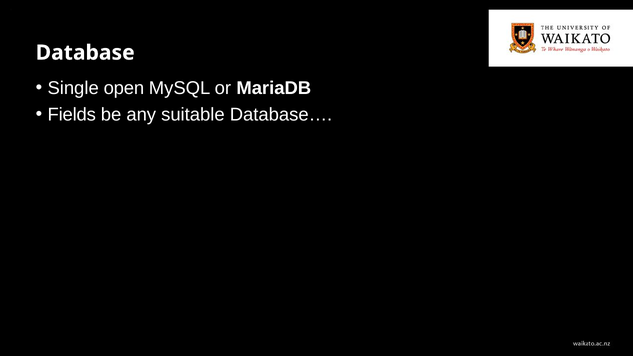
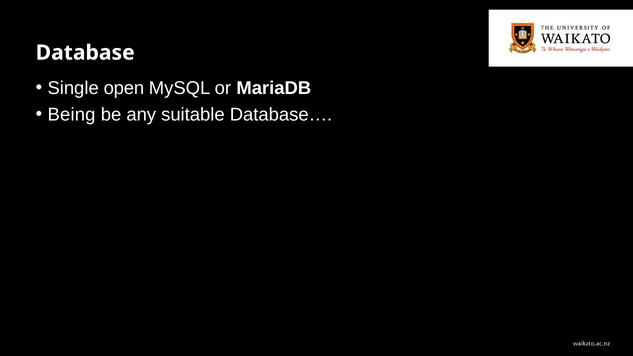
Fields: Fields -> Being (72, 115)
